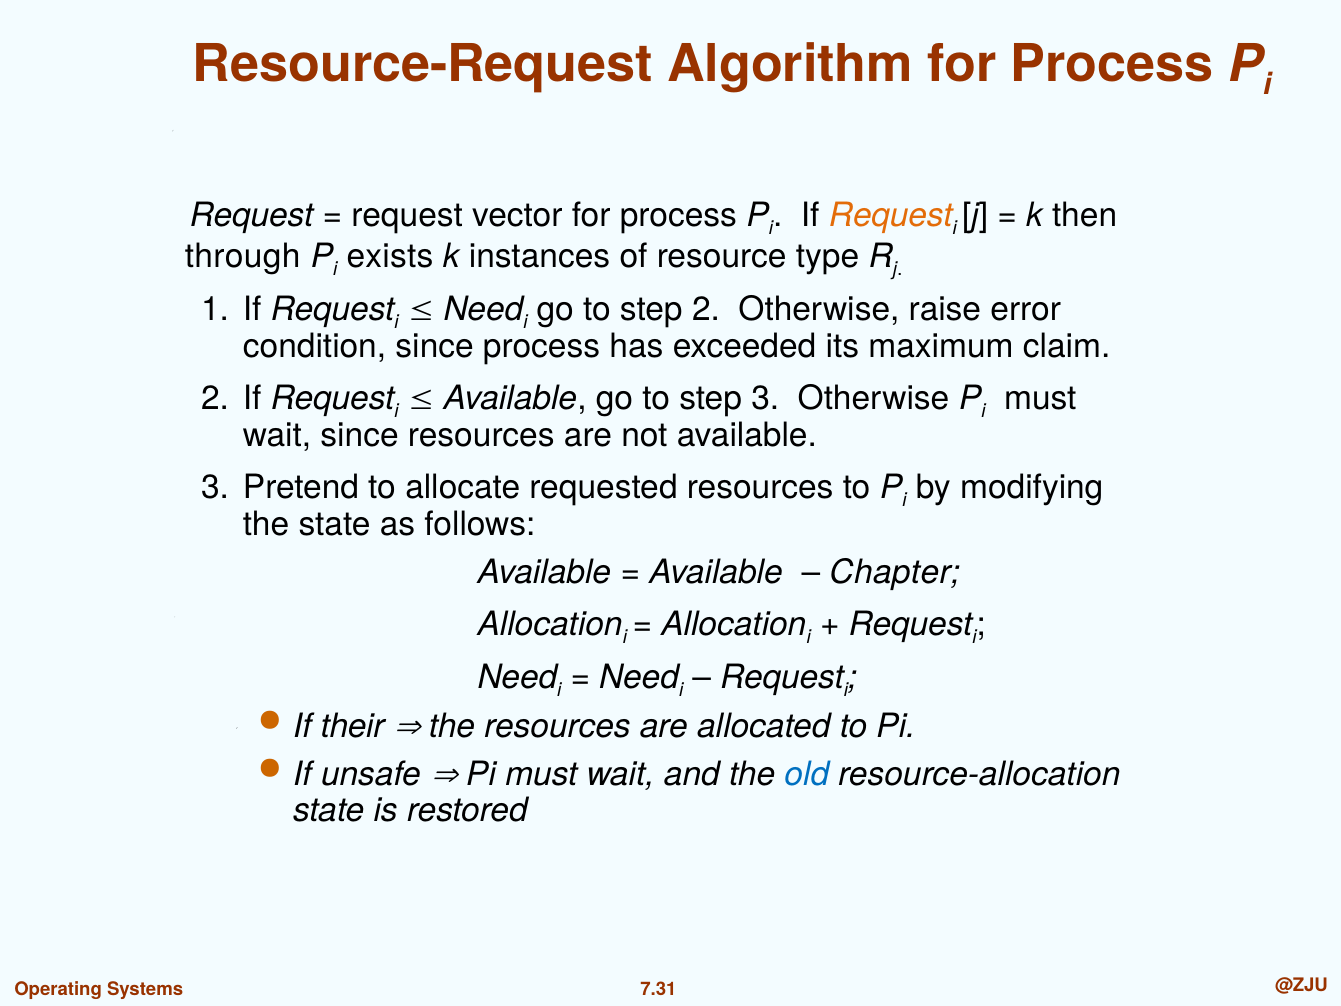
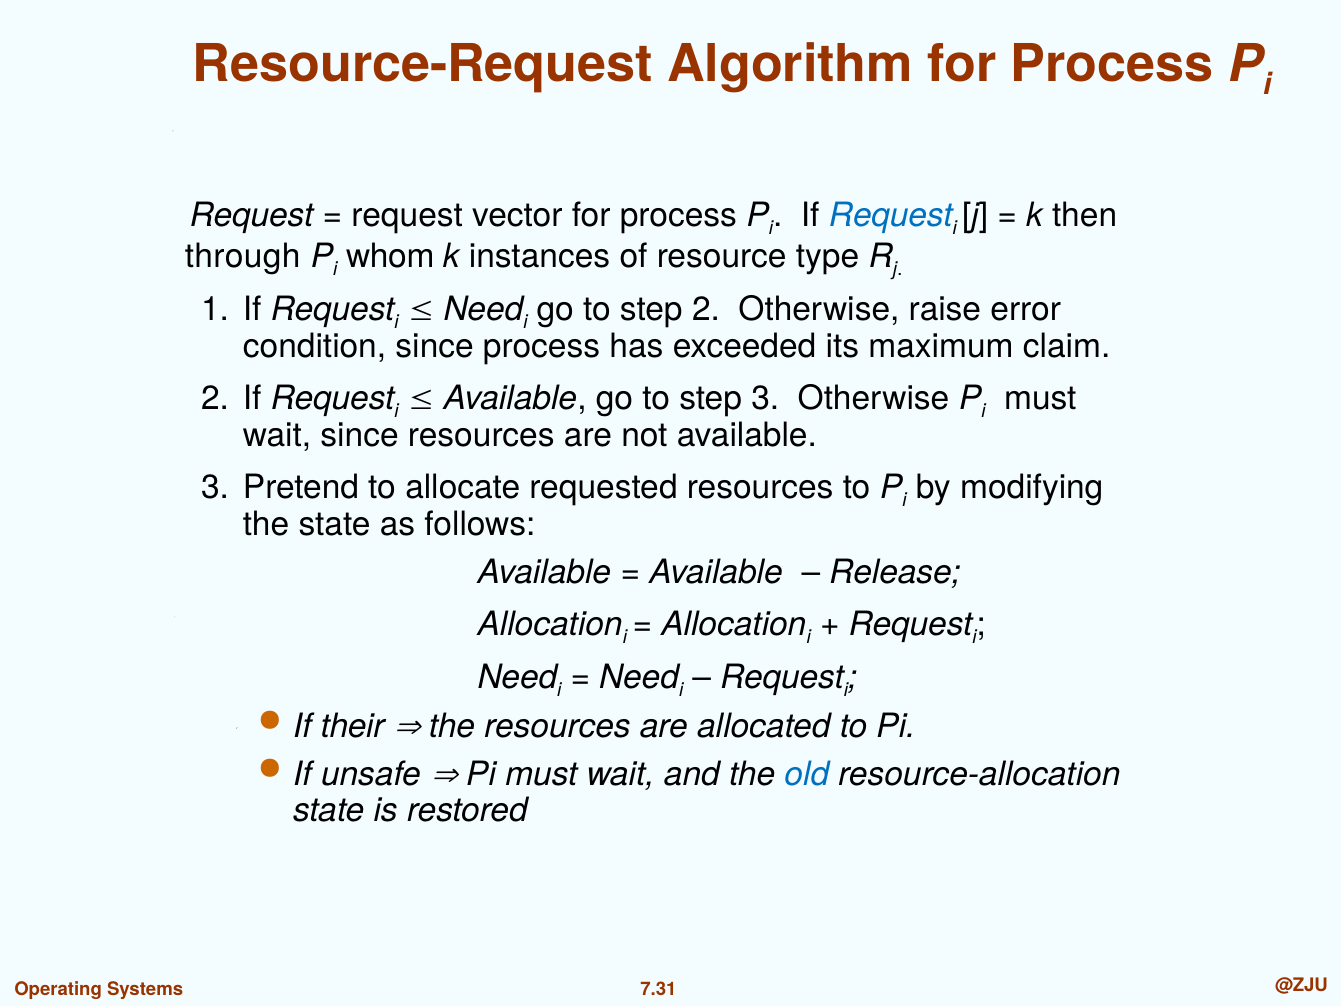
Request colour: orange -> blue (891, 215)
exists: exists -> whom (390, 256)
Chapter: Chapter -> Release (895, 572)
